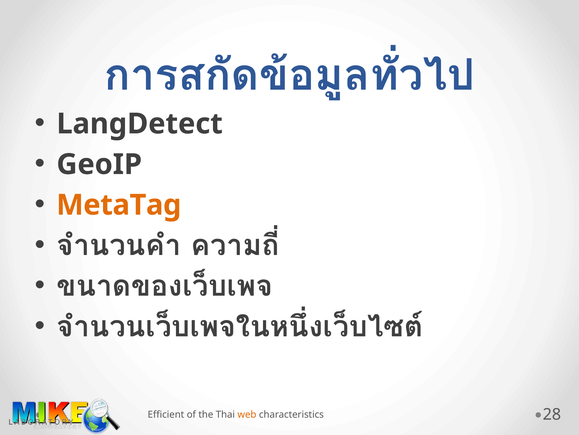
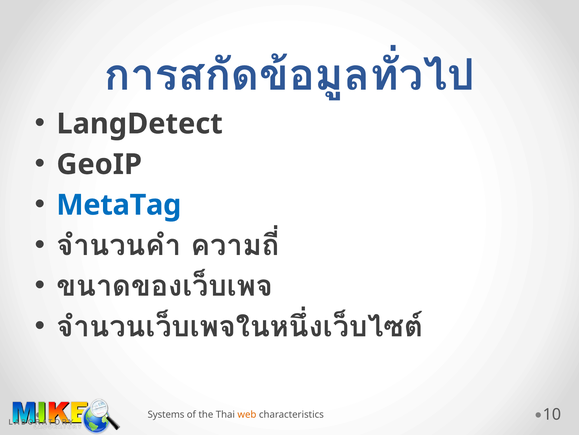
MetaTag colour: orange -> blue (119, 205)
Efficient: Efficient -> Systems (166, 414)
28: 28 -> 10 (552, 414)
